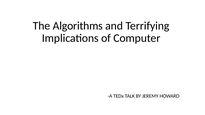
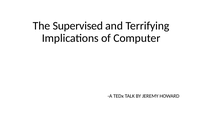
Algorithms: Algorithms -> Supervised (78, 26)
